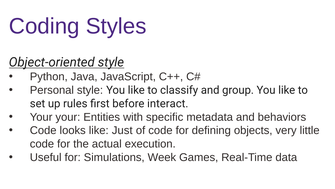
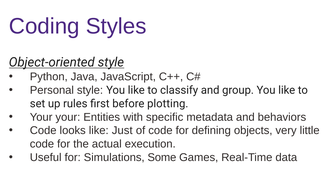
interact: interact -> plotting (168, 103)
Week: Week -> Some (162, 157)
